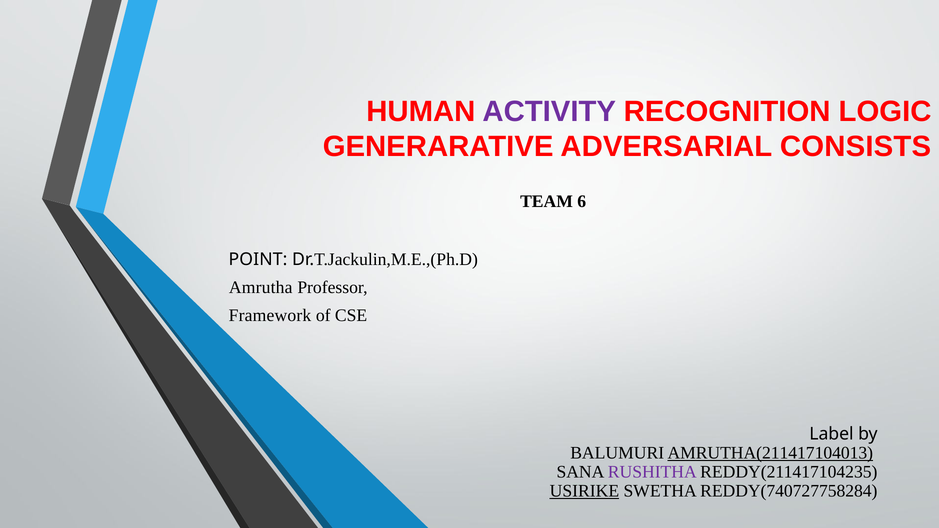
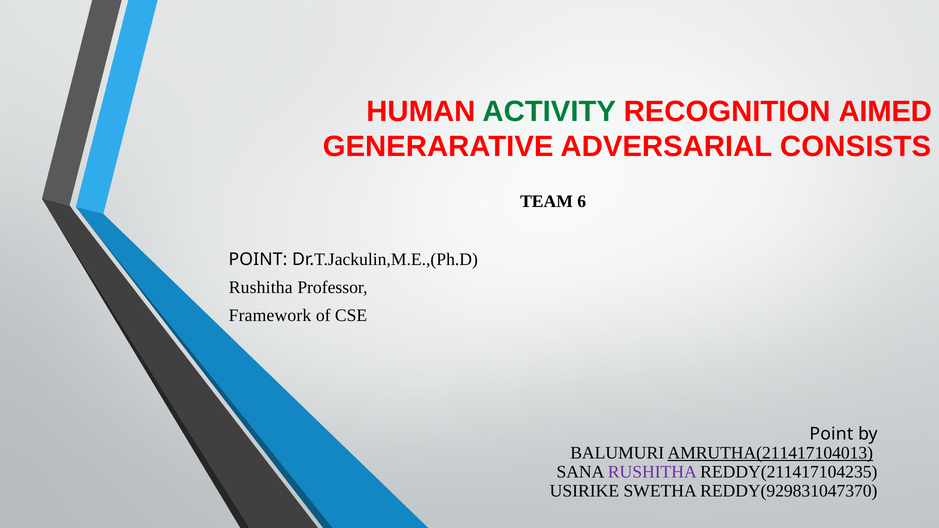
ACTIVITY colour: purple -> green (549, 111)
LOGIC: LOGIC -> AIMED (885, 111)
Amrutha: Amrutha -> Rushitha (261, 288)
Label: Label -> Point (831, 434)
USIRIKE underline: present -> none (584, 491)
REDDY(740727758284: REDDY(740727758284 -> REDDY(929831047370 (789, 491)
